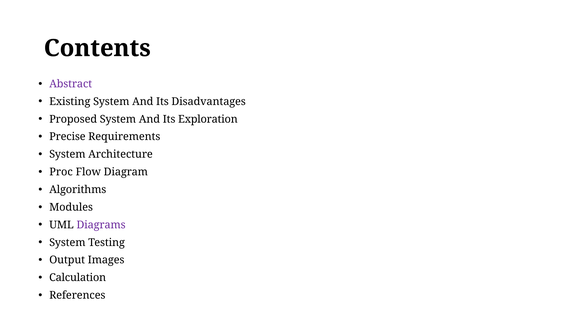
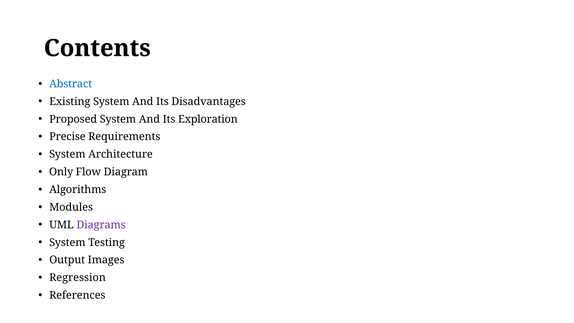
Abstract colour: purple -> blue (71, 84)
Proc: Proc -> Only (61, 172)
Calculation: Calculation -> Regression (78, 278)
